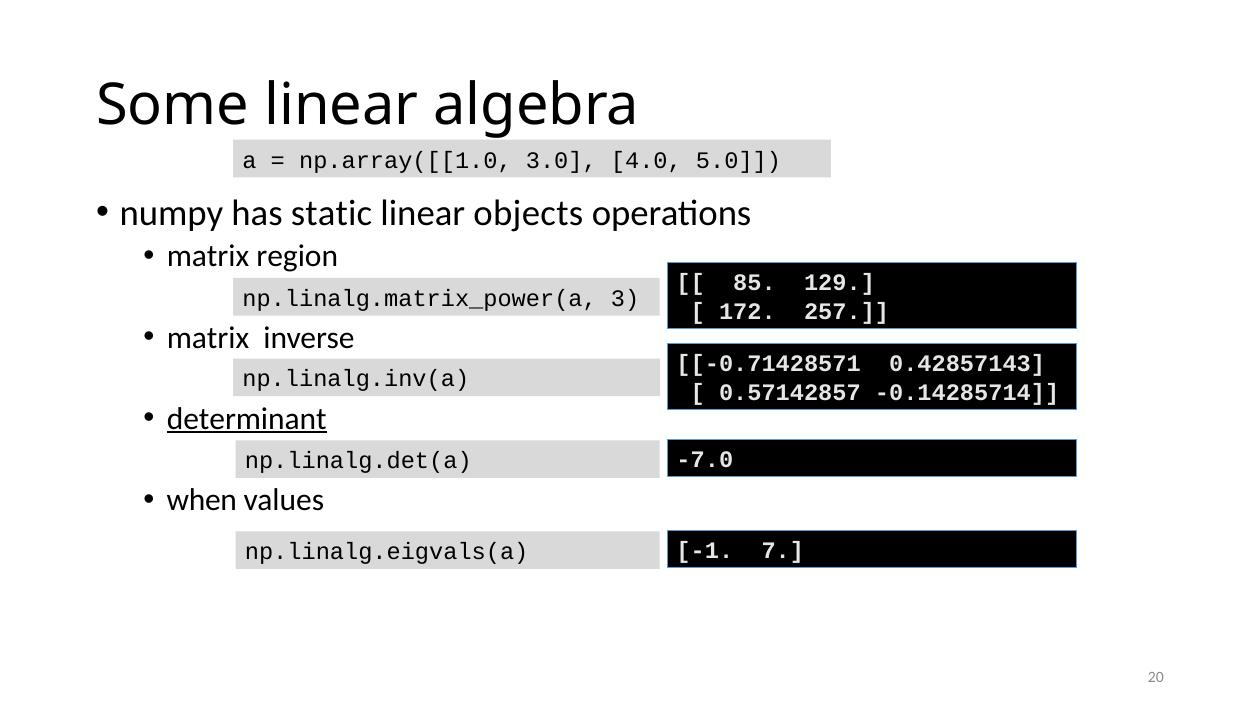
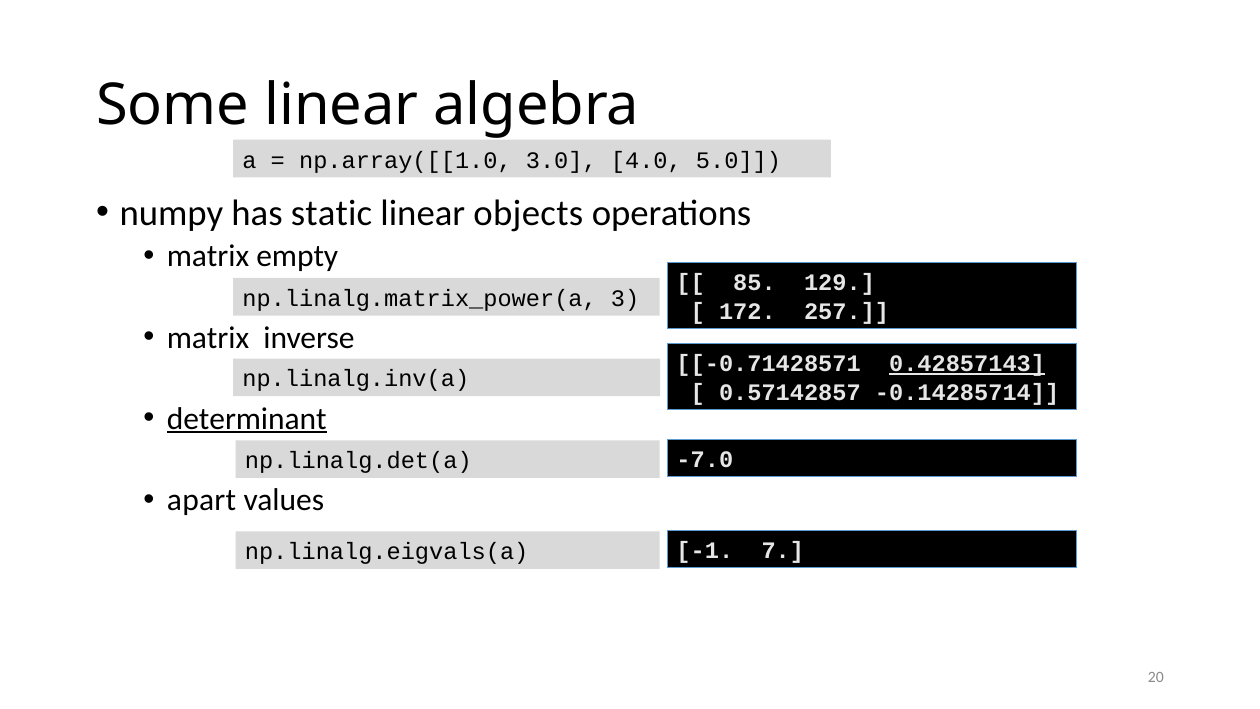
region: region -> empty (297, 256)
0.42857143 underline: none -> present (967, 364)
when: when -> apart (202, 500)
